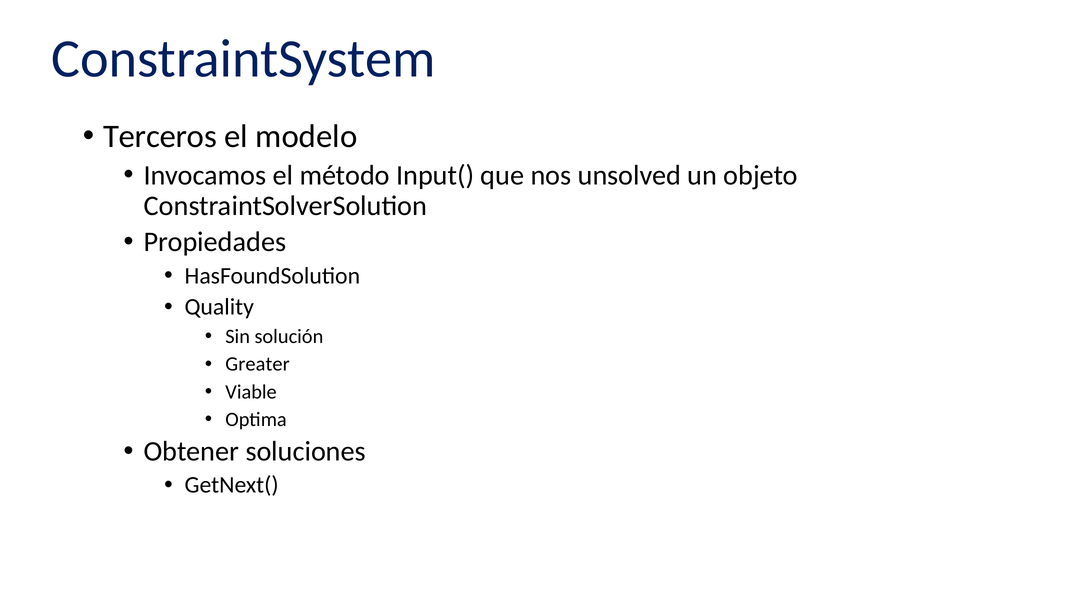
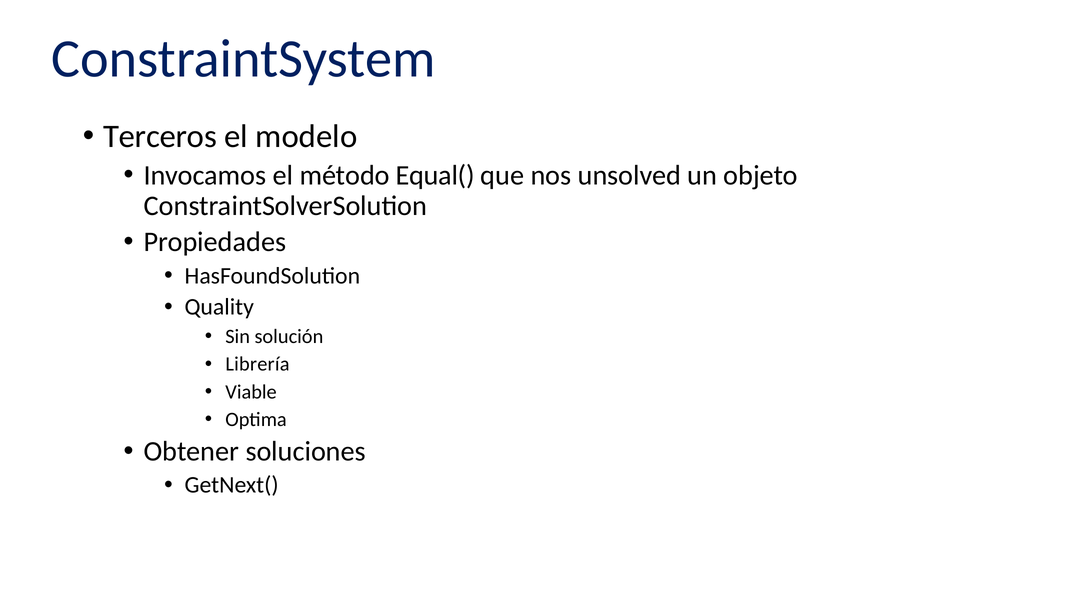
Input(: Input( -> Equal( (435, 175)
Greater: Greater -> Librería (257, 364)
